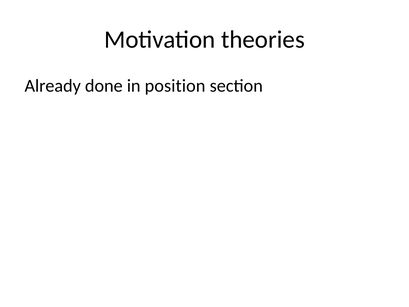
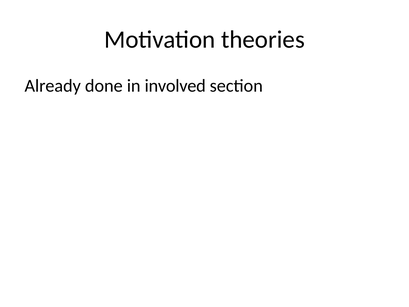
position: position -> involved (175, 86)
